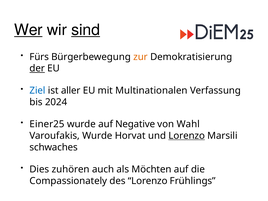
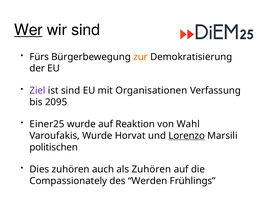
sind underline: present -> none (86, 30)
der underline: present -> none (37, 68)
Ziel colour: blue -> purple (38, 90)
ist aller: aller -> sind (71, 90)
Multinationalen: Multinationalen -> Organisationen (151, 90)
2024: 2024 -> 2095 (56, 102)
Negative: Negative -> Reaktion (135, 124)
schwaches: schwaches -> politischen (54, 147)
als Möchten: Möchten -> Zuhören (151, 169)
des Lorenzo: Lorenzo -> Werden (148, 181)
